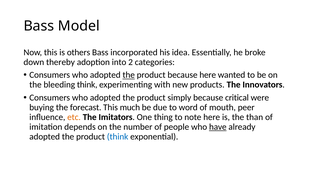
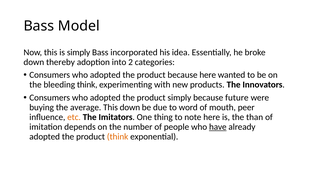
is others: others -> simply (79, 52)
the underline: present -> none (129, 75)
critical: critical -> future (237, 98)
forecast: forecast -> average (86, 107)
This much: much -> down (130, 107)
think colour: blue -> orange (118, 137)
